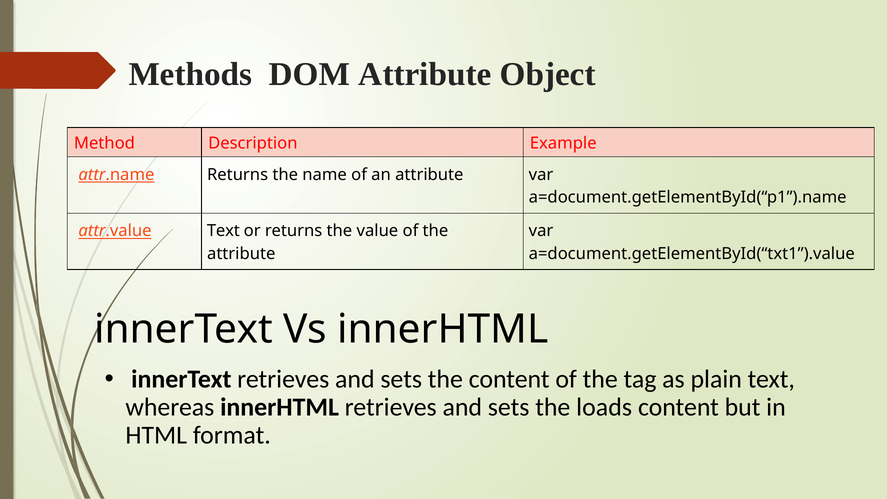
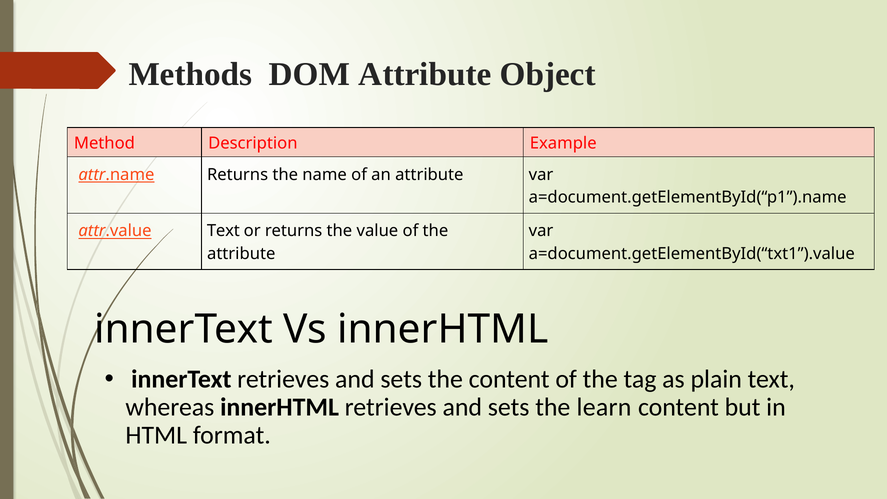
loads: loads -> learn (604, 407)
